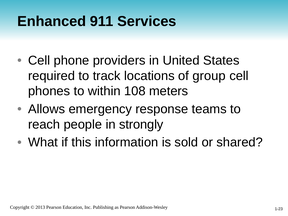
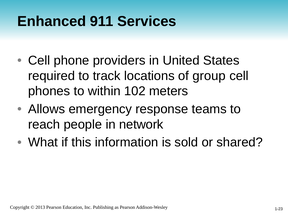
108: 108 -> 102 (135, 91)
strongly: strongly -> network (141, 124)
